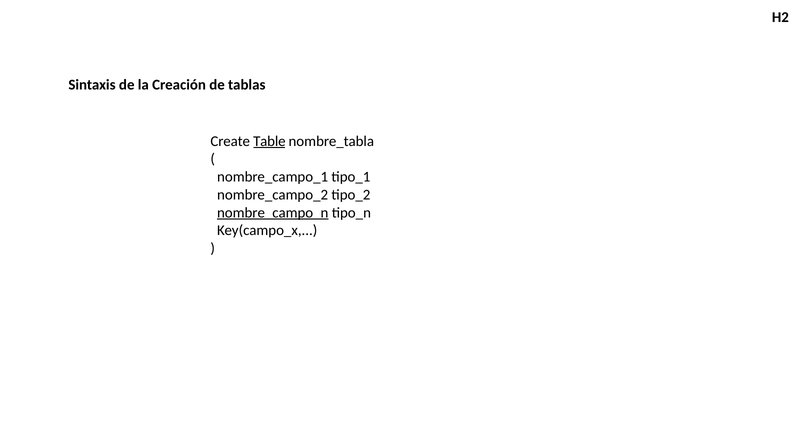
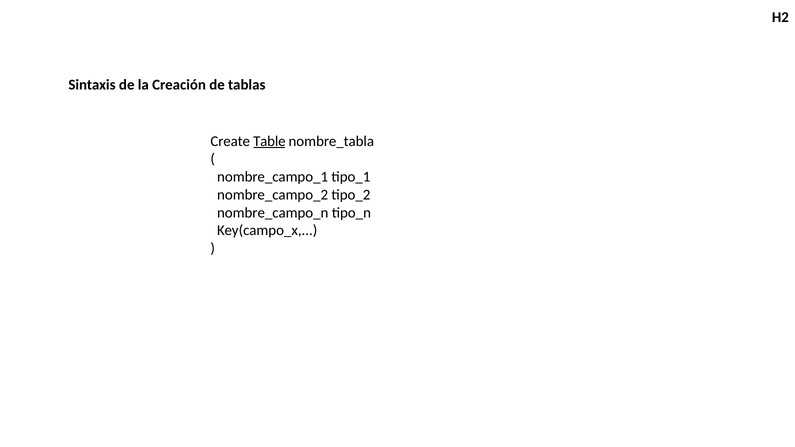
nombre_campo_n underline: present -> none (273, 213)
